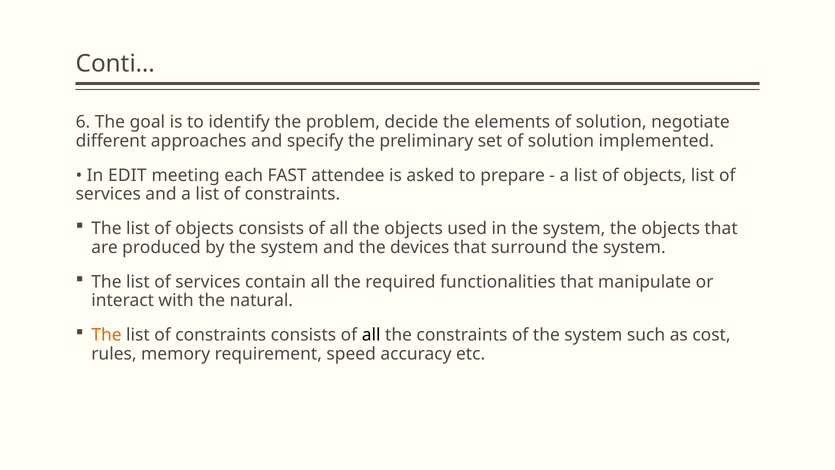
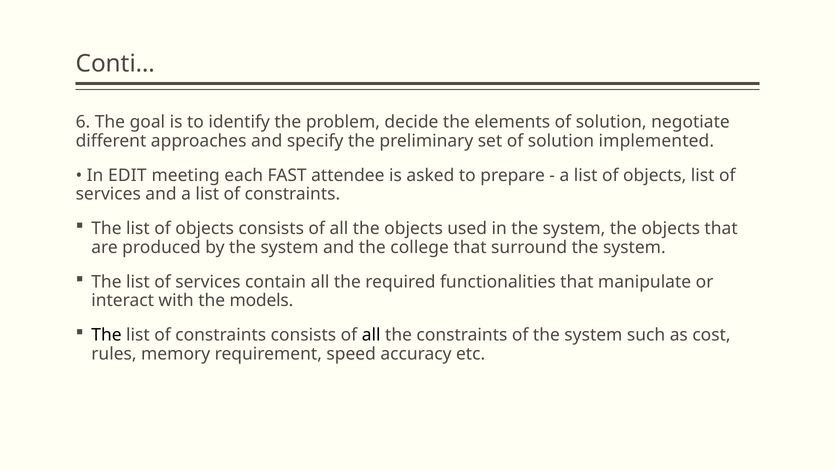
devices: devices -> college (420, 247)
natural: natural -> models (261, 300)
The colour: orange -> black (106, 335)
